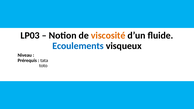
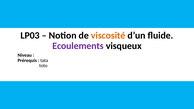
Ecoulements colour: blue -> purple (78, 46)
